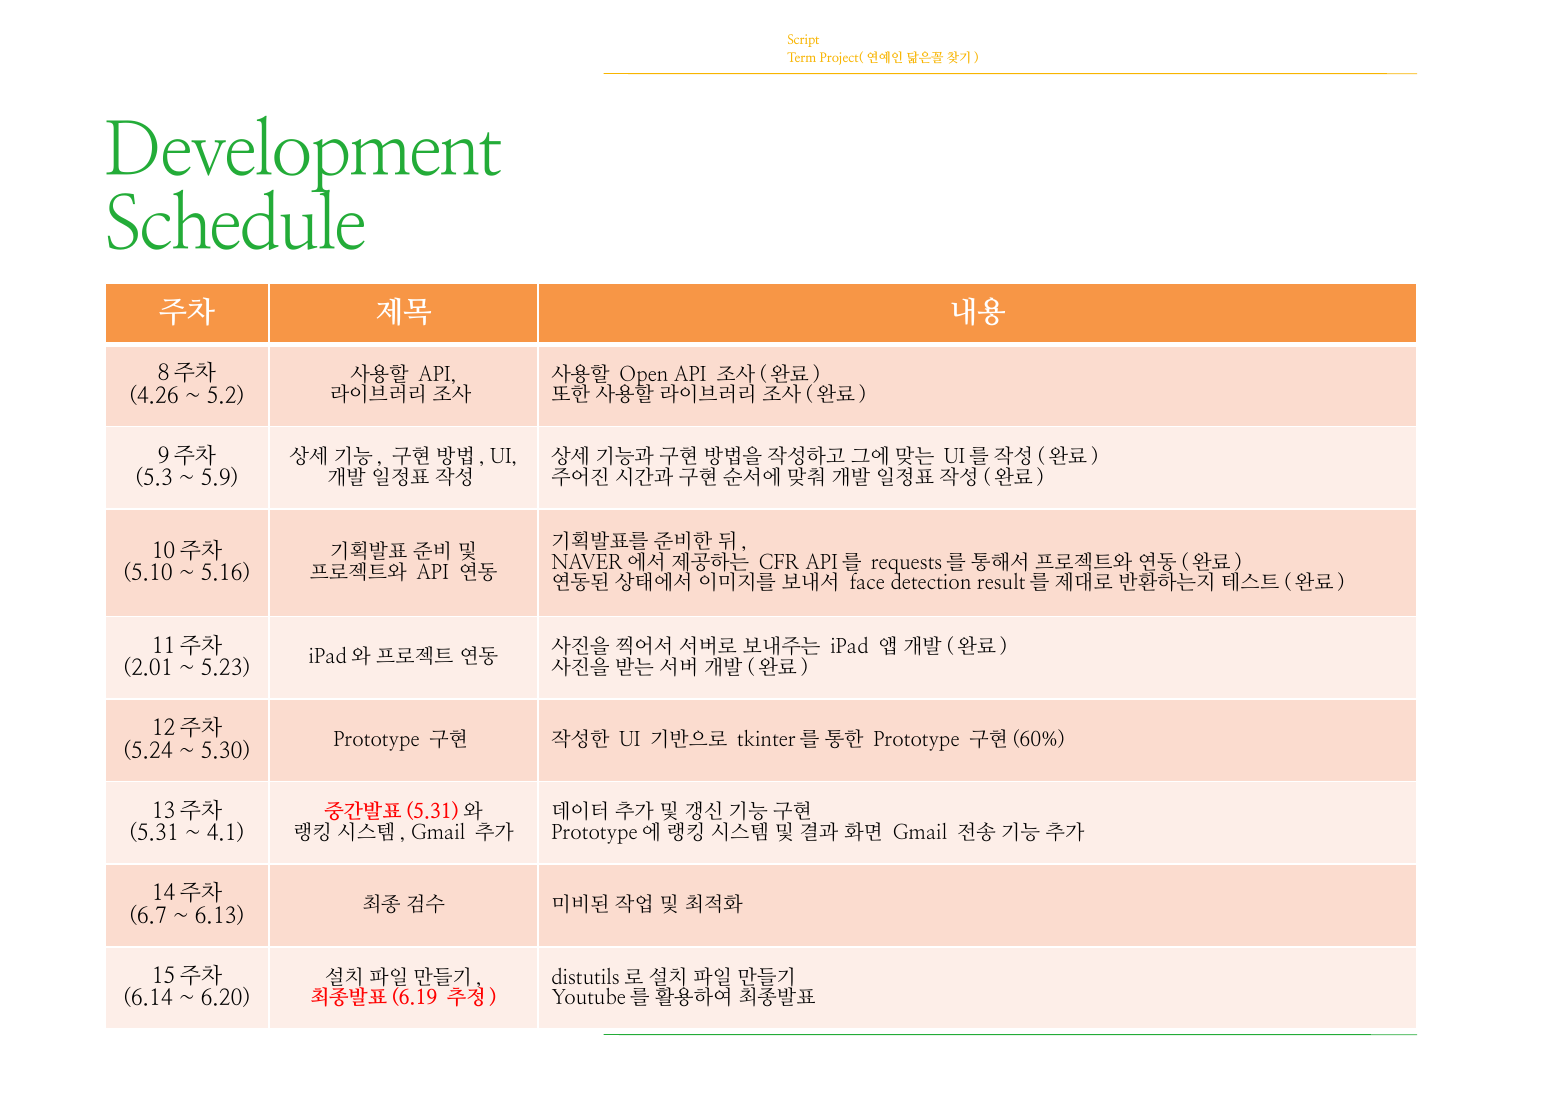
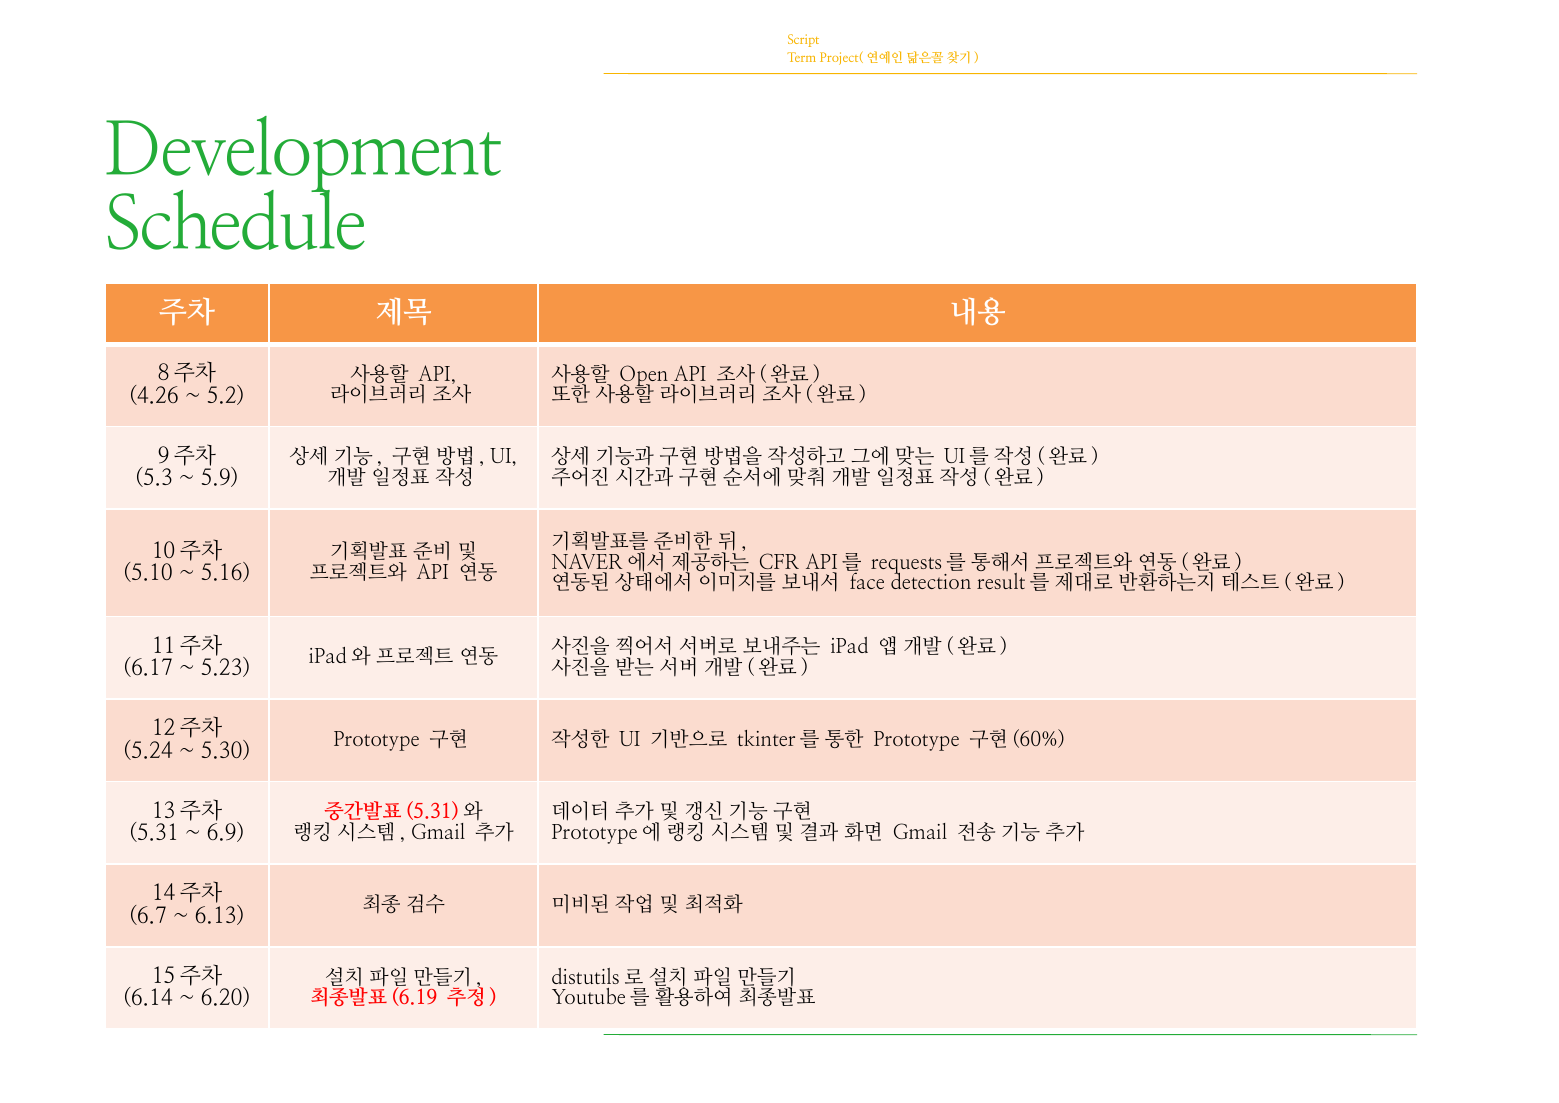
2.01: 2.01 -> 6.17 (148, 668)
4.1: 4.1 -> 6.9 (226, 833)
